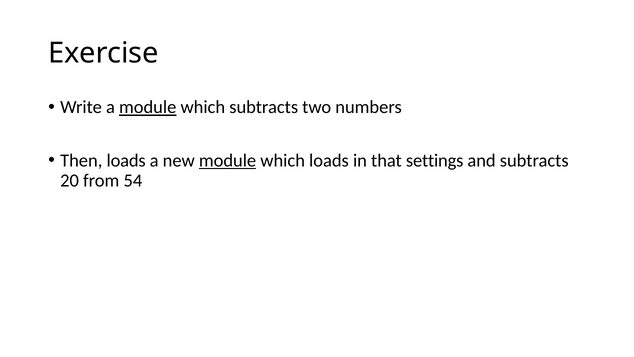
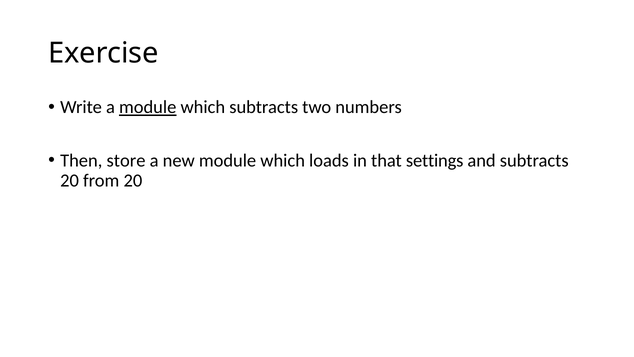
Then loads: loads -> store (126, 160)
module underline: present -> none (228, 160)
from 54: 54 -> 20 (133, 180)
